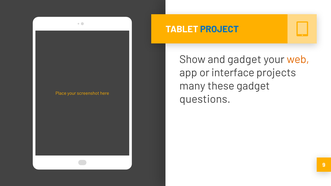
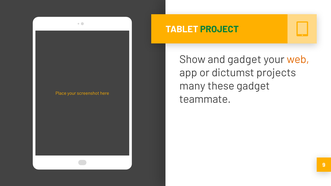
PROJECT colour: blue -> green (219, 29)
interface: interface -> dictumst (233, 73)
questions: questions -> teammate (205, 99)
